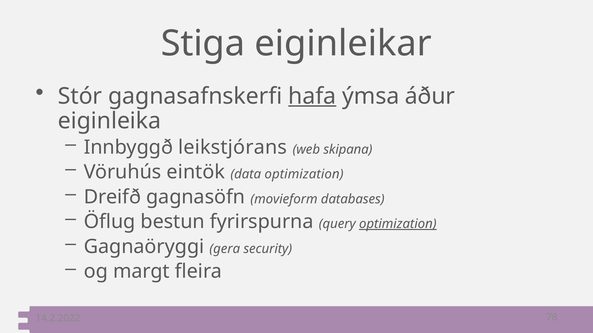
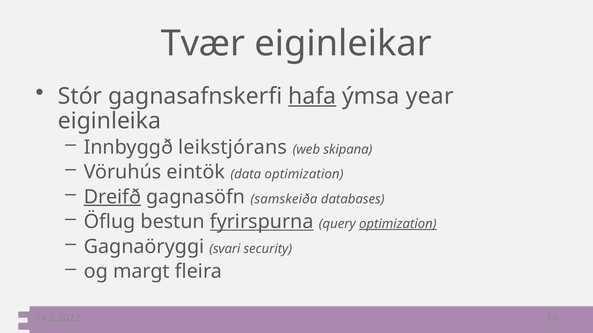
Stiga: Stiga -> Tvær (203, 44)
áður: áður -> year (430, 96)
Dreifð underline: none -> present (112, 197)
movieform: movieform -> samskeiða (284, 199)
fyrirspurna underline: none -> present (262, 222)
gera: gera -> svari (225, 249)
